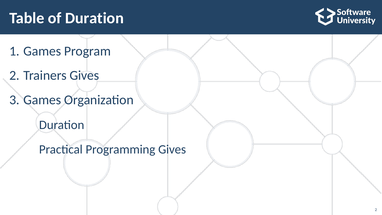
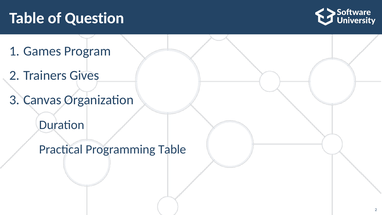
Duration: Duration -> Question (95, 18)
Games: Games -> Canvas (42, 100)
Programming Gives: Gives -> Table (172, 149)
